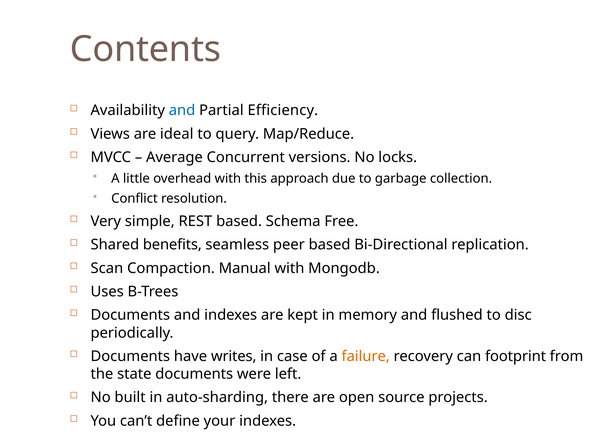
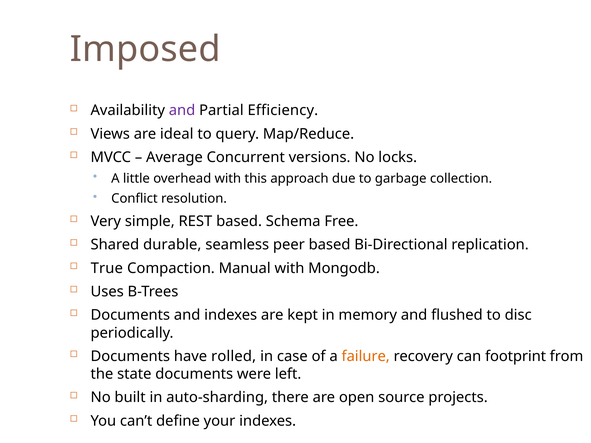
Contents: Contents -> Imposed (145, 49)
and colour: blue -> purple (182, 110)
benefits: benefits -> durable (172, 245)
Scan: Scan -> True (107, 268)
writes: writes -> rolled (234, 356)
